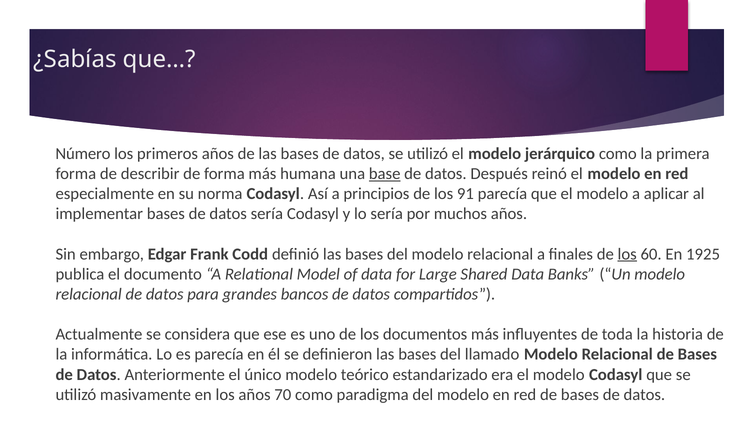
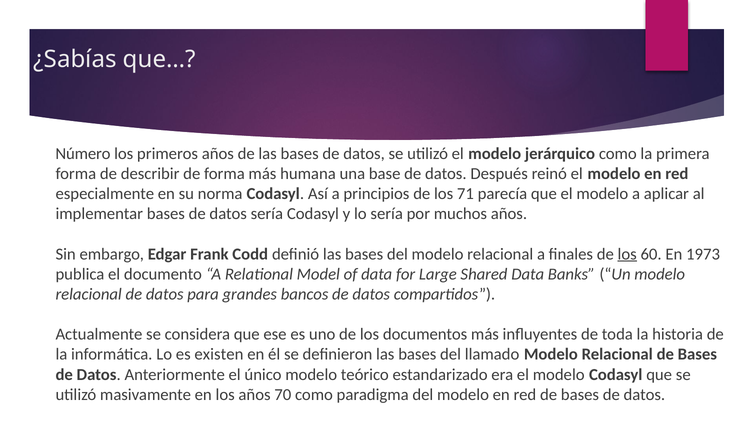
base underline: present -> none (385, 174)
91: 91 -> 71 (465, 194)
1925: 1925 -> 1973 (703, 254)
es parecía: parecía -> existen (219, 355)
